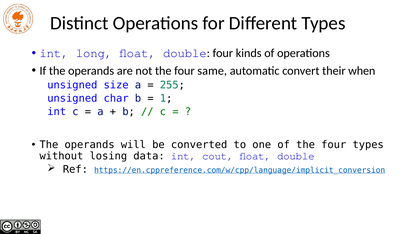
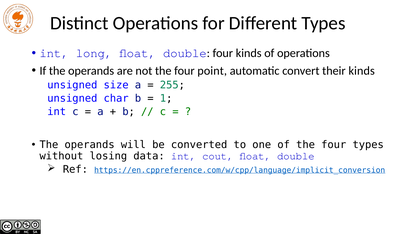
same: same -> point (212, 71)
their when: when -> kinds (362, 71)
